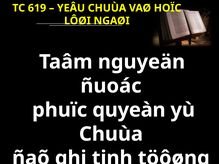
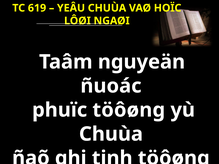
phuïc quyeàn: quyeàn -> töôøng (129, 110)
